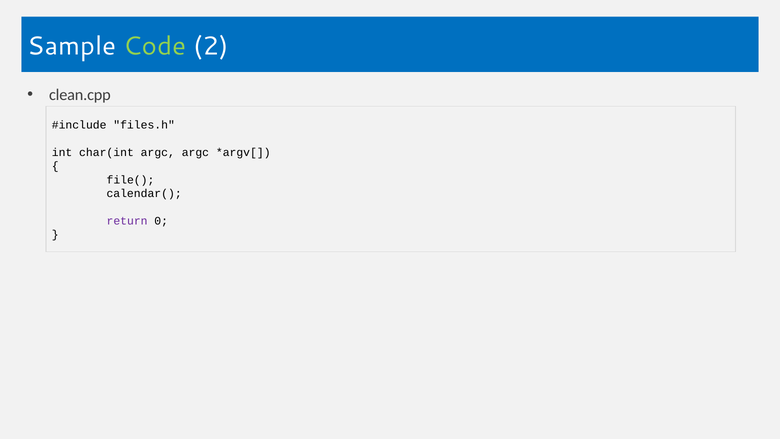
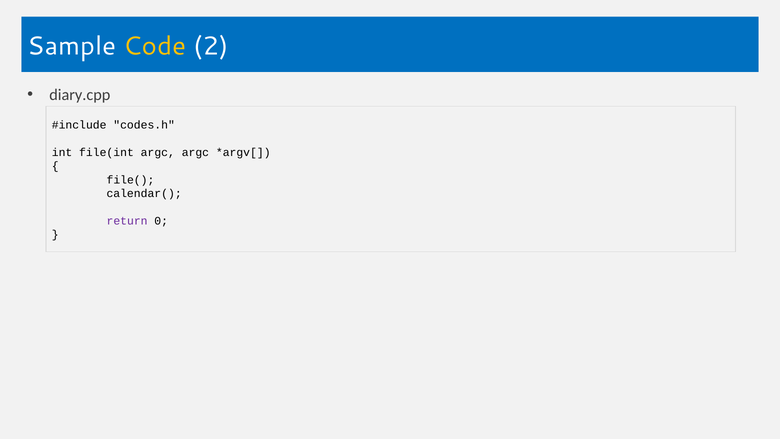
Code colour: light green -> yellow (155, 46)
clean.cpp: clean.cpp -> diary.cpp (80, 95)
files.h: files.h -> codes.h (144, 125)
char(int: char(int -> file(int (106, 152)
